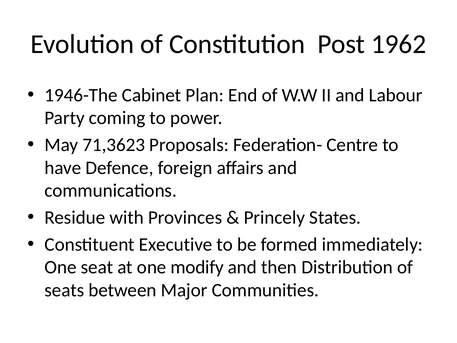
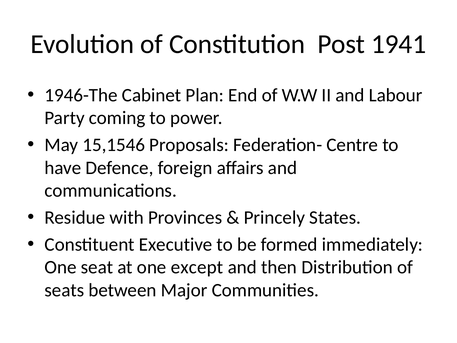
1962: 1962 -> 1941 (399, 44)
71,3623: 71,3623 -> 15,1546 (114, 145)
modify: modify -> except (197, 267)
